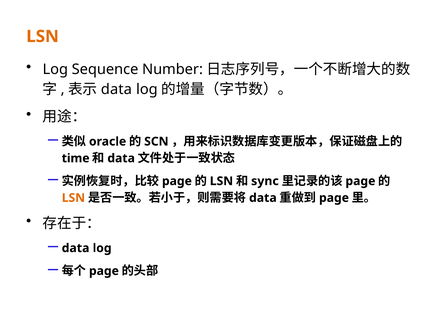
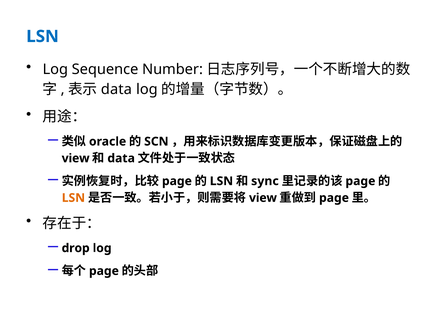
LSN colour: orange -> blue (43, 36)
time: time -> view (76, 158)
data: data -> view (263, 198)
data: data -> drop (76, 248)
